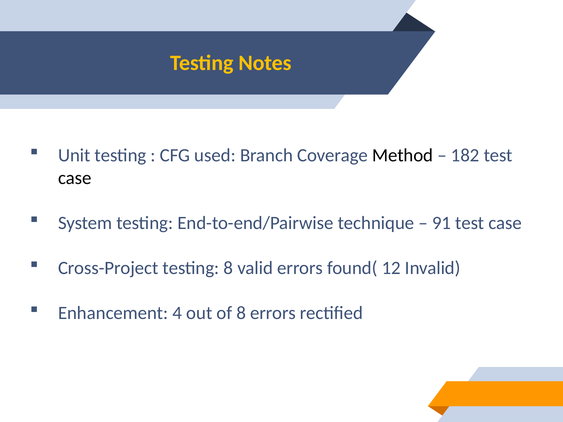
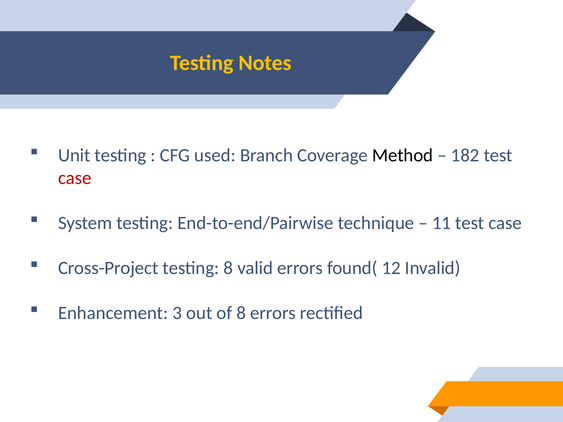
case colour: black -> red (75, 178)
91: 91 -> 11 (442, 223)
4: 4 -> 3 (177, 313)
